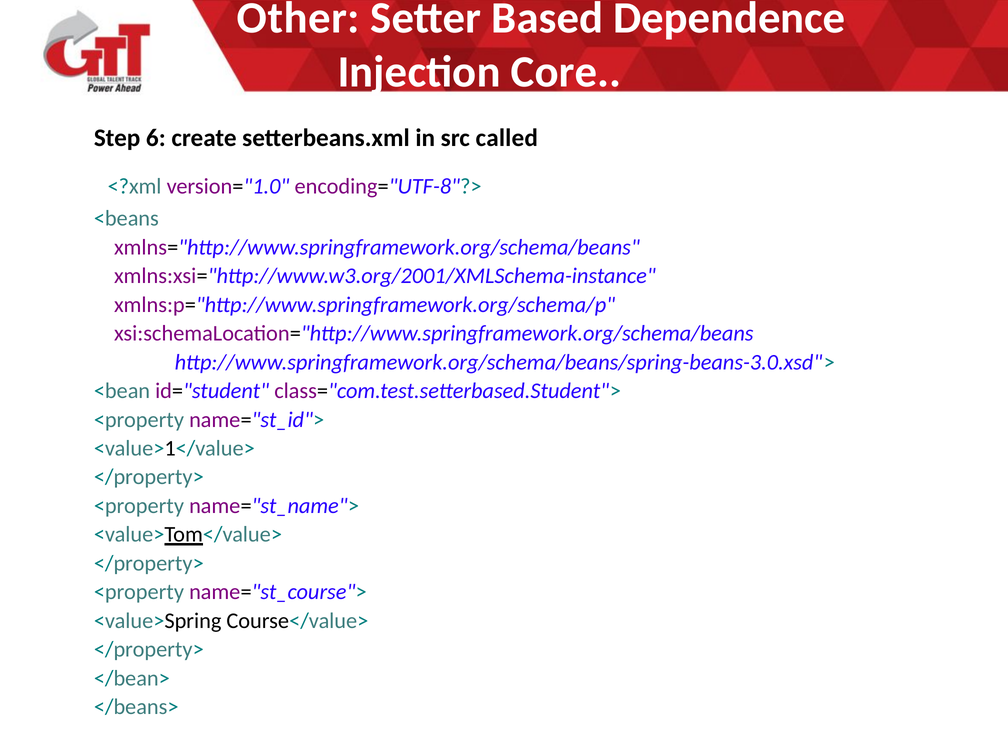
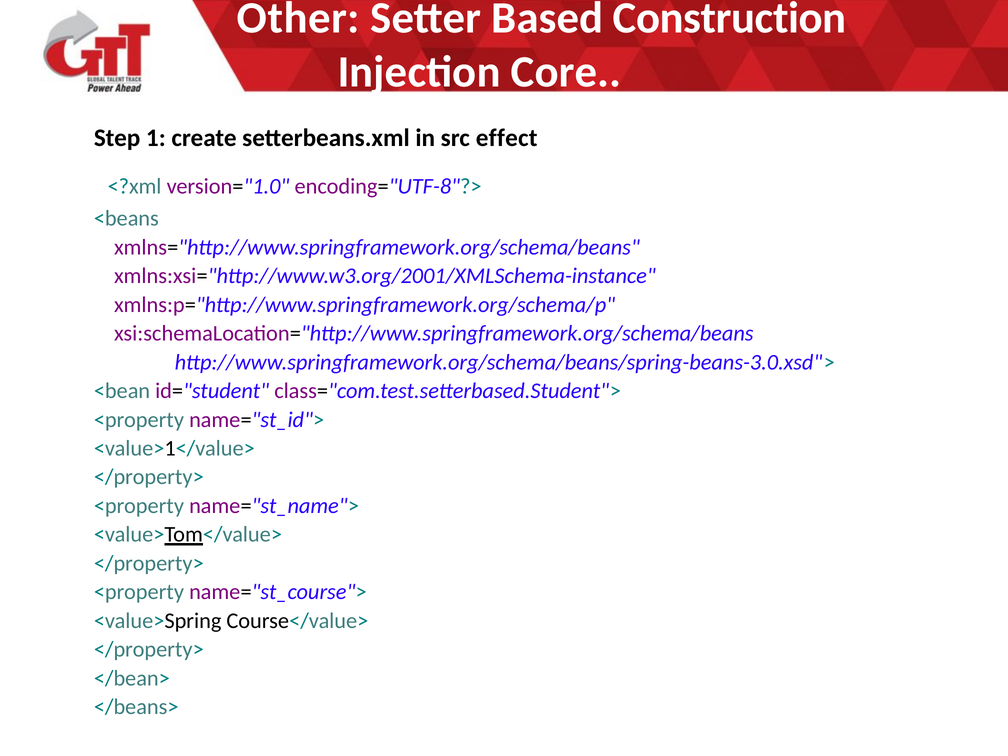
Dependence: Dependence -> Construction (730, 18)
6: 6 -> 1 (156, 138)
called: called -> effect (507, 138)
